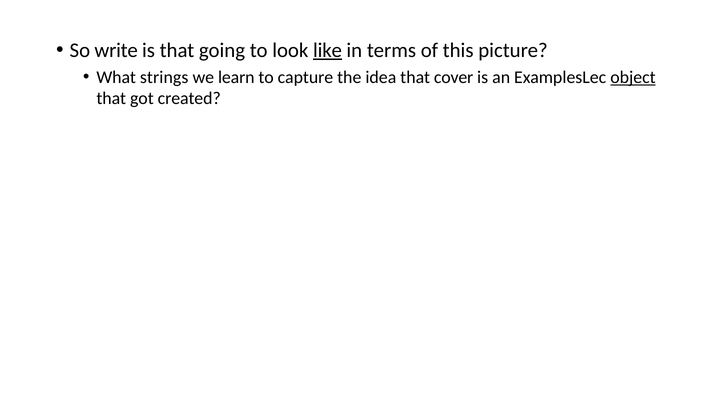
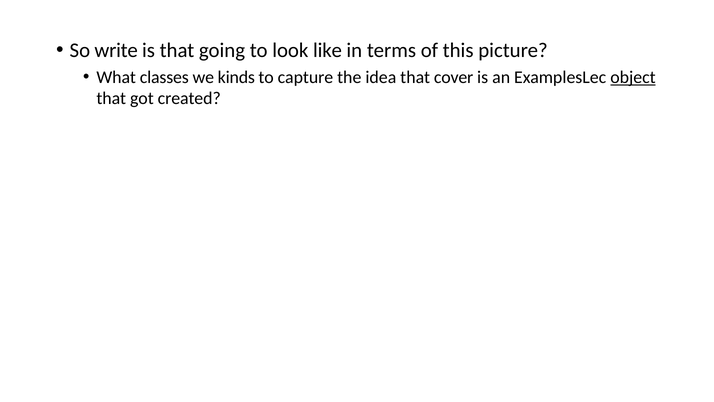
like underline: present -> none (328, 50)
strings: strings -> classes (164, 77)
learn: learn -> kinds (236, 77)
